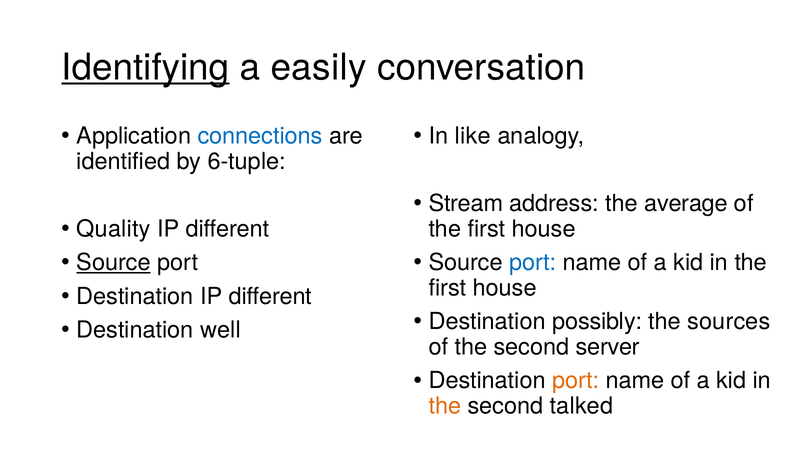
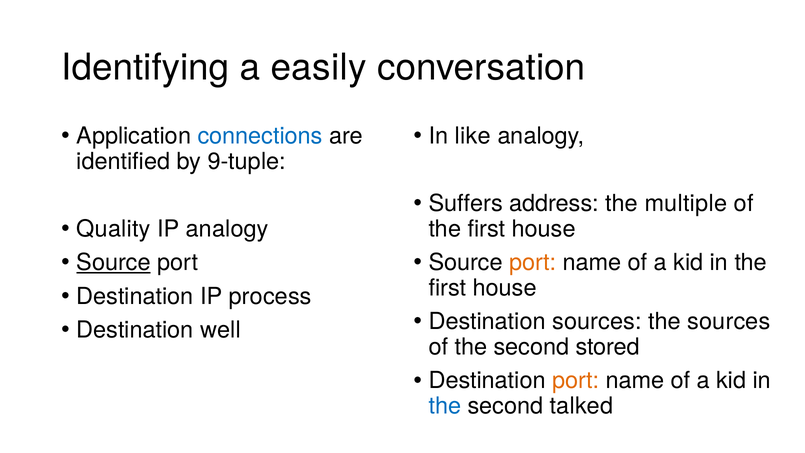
Identifying underline: present -> none (145, 68)
6-tuple: 6-tuple -> 9-tuple (247, 161)
Stream: Stream -> Suffers (466, 203)
average: average -> multiple (686, 203)
different: different -> analogy (227, 229)
port colour: blue -> orange (533, 262)
Destination IP different: different -> process (270, 296)
Destination possibly: possibly -> sources (597, 321)
server: server -> stored (608, 347)
the colour: orange -> blue (445, 406)
